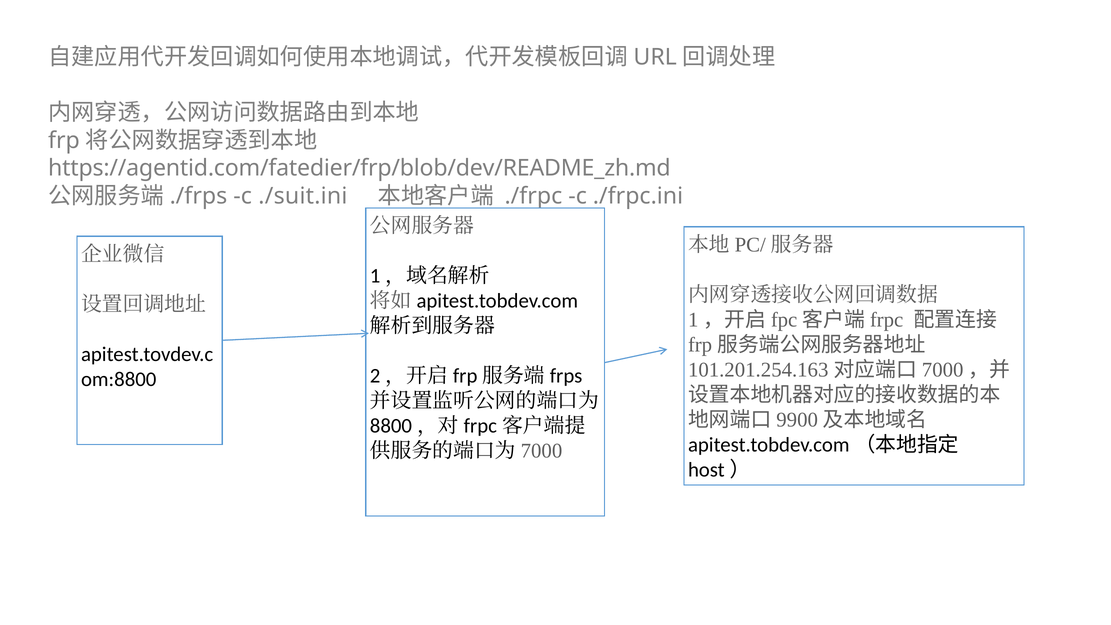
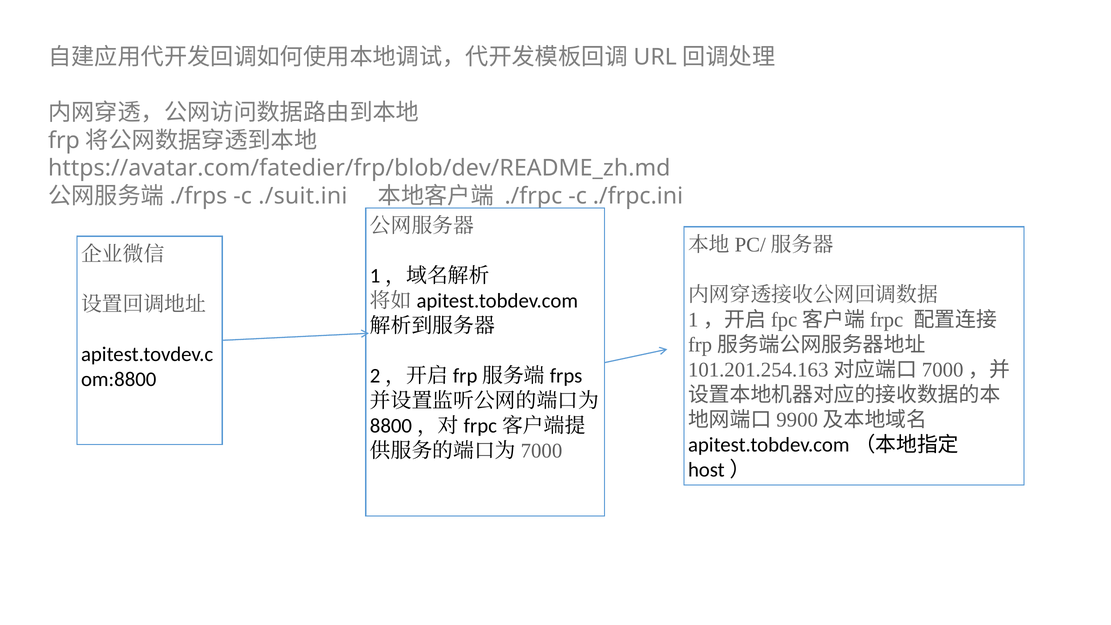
https://agentid.com/fatedier/frp/blob/dev/README_zh.md: https://agentid.com/fatedier/frp/blob/dev/README_zh.md -> https://avatar.com/fatedier/frp/blob/dev/README_zh.md (359, 168)
